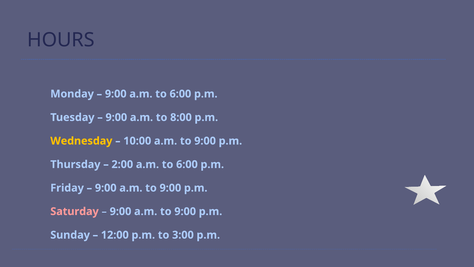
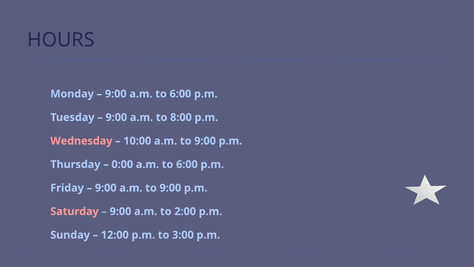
Wednesday colour: yellow -> pink (81, 141)
2:00: 2:00 -> 0:00 (122, 164)
9:00: 9:00 -> 2:00 (185, 211)
